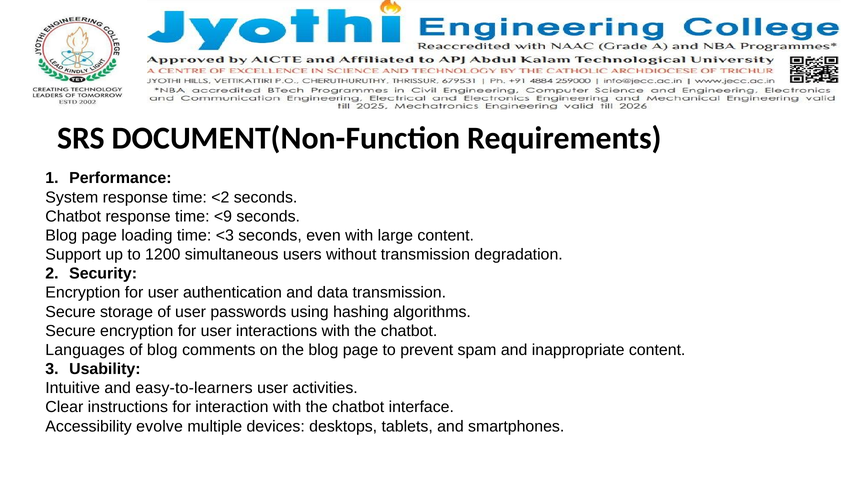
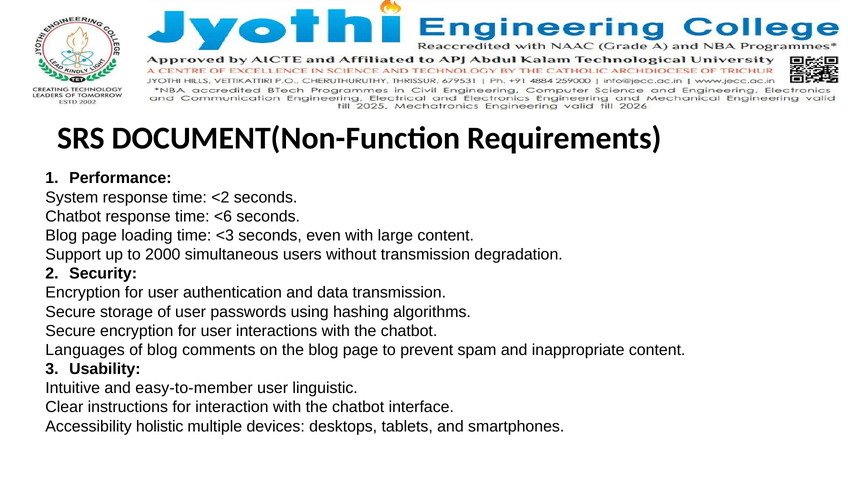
<9: <9 -> <6 (223, 216)
1200: 1200 -> 2000 (163, 255)
easy-to-learners: easy-to-learners -> easy-to-member (194, 388)
activities: activities -> linguistic (325, 388)
evolve: evolve -> holistic (160, 426)
